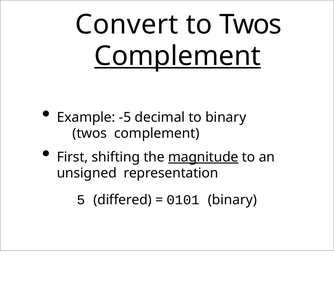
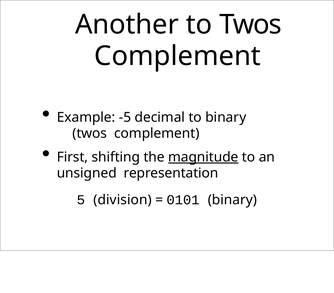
Convert: Convert -> Another (127, 25)
Complement underline: present -> none (178, 56)
differed: differed -> division (123, 200)
